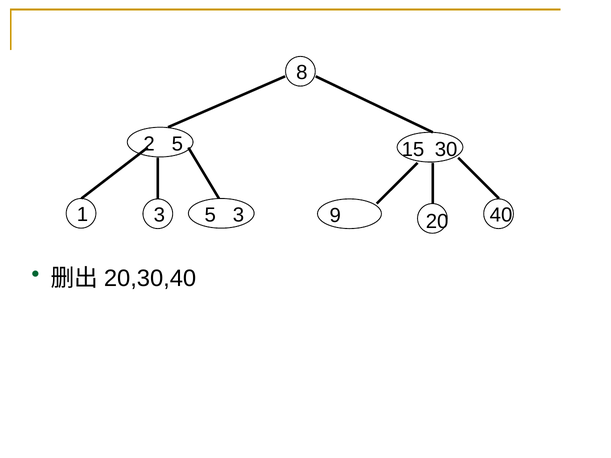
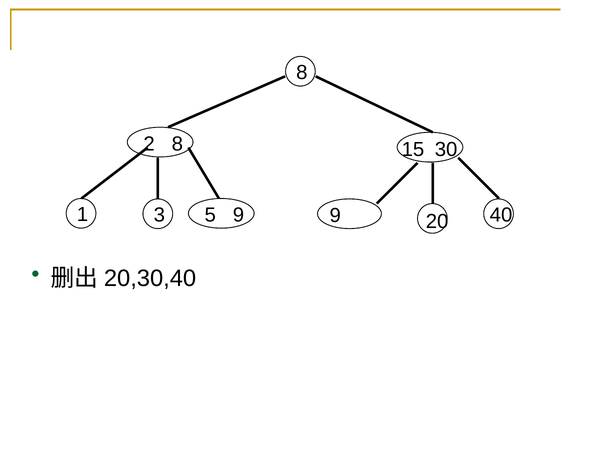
2 5: 5 -> 8 (177, 144)
5 3: 3 -> 9 (238, 215)
